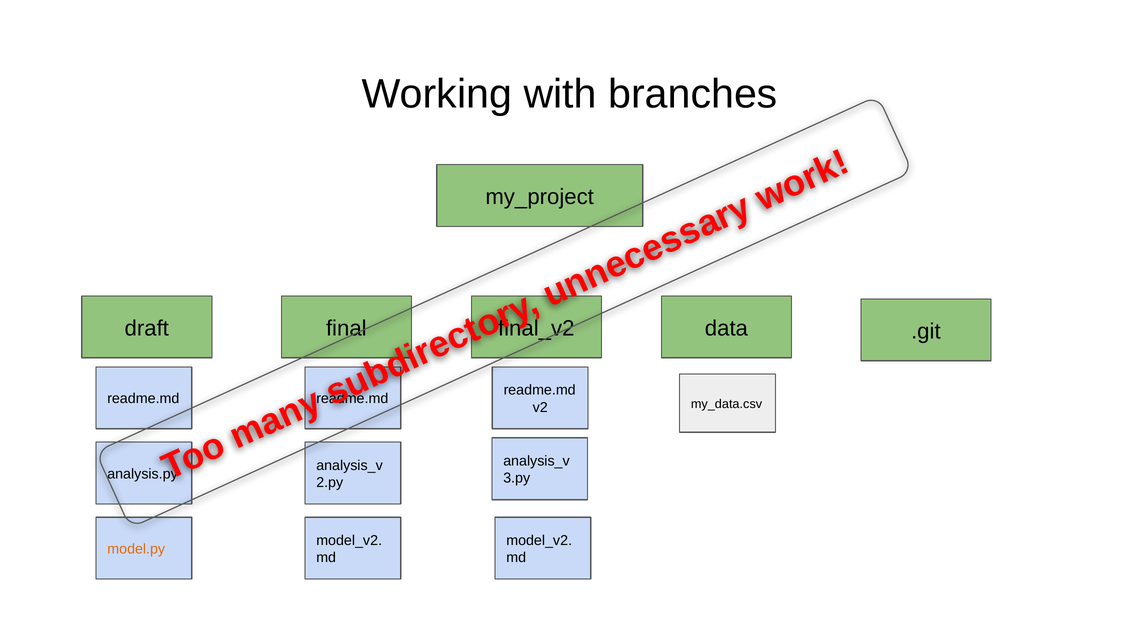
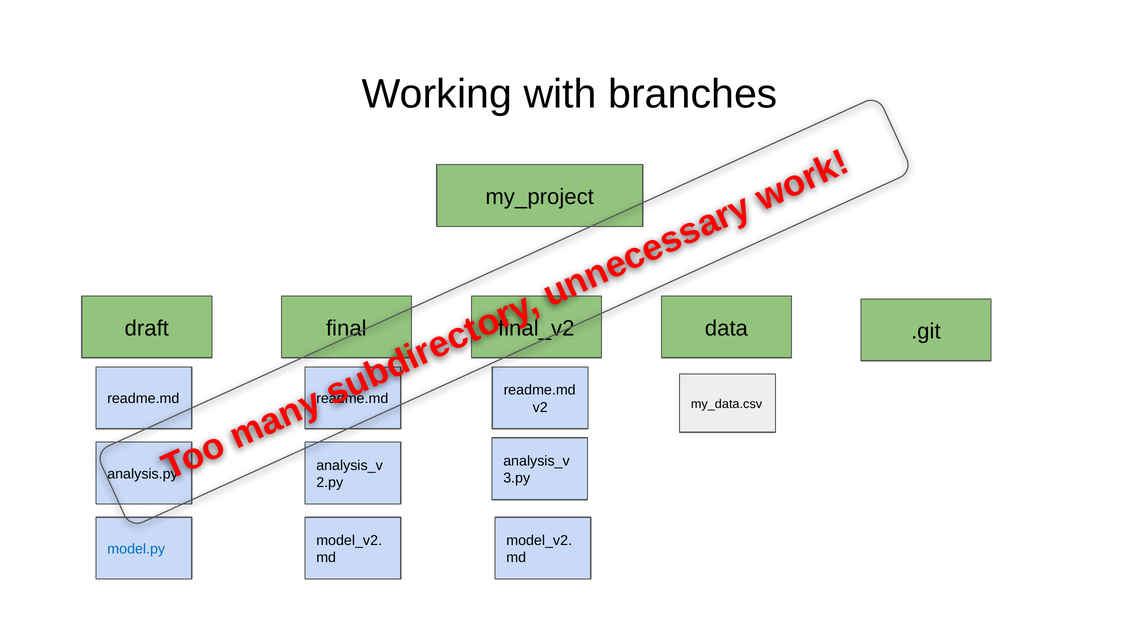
model.py colour: orange -> blue (136, 549)
